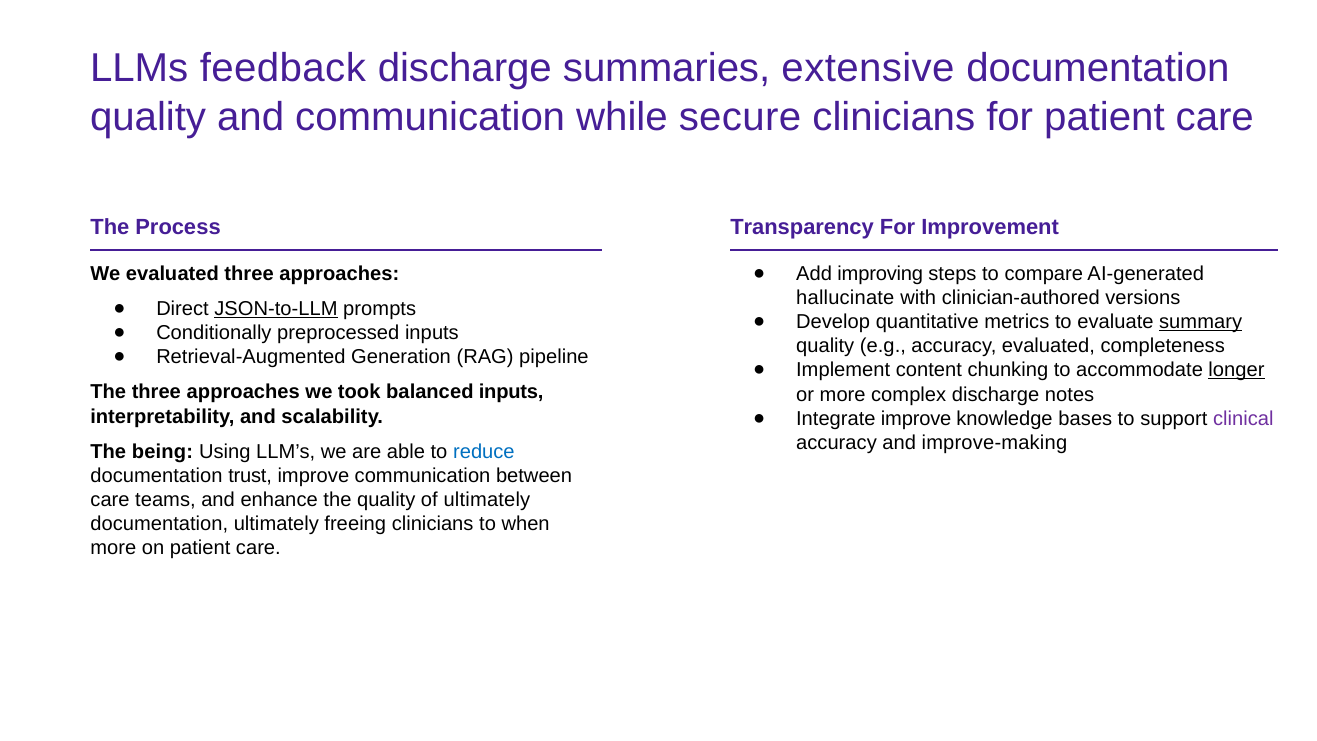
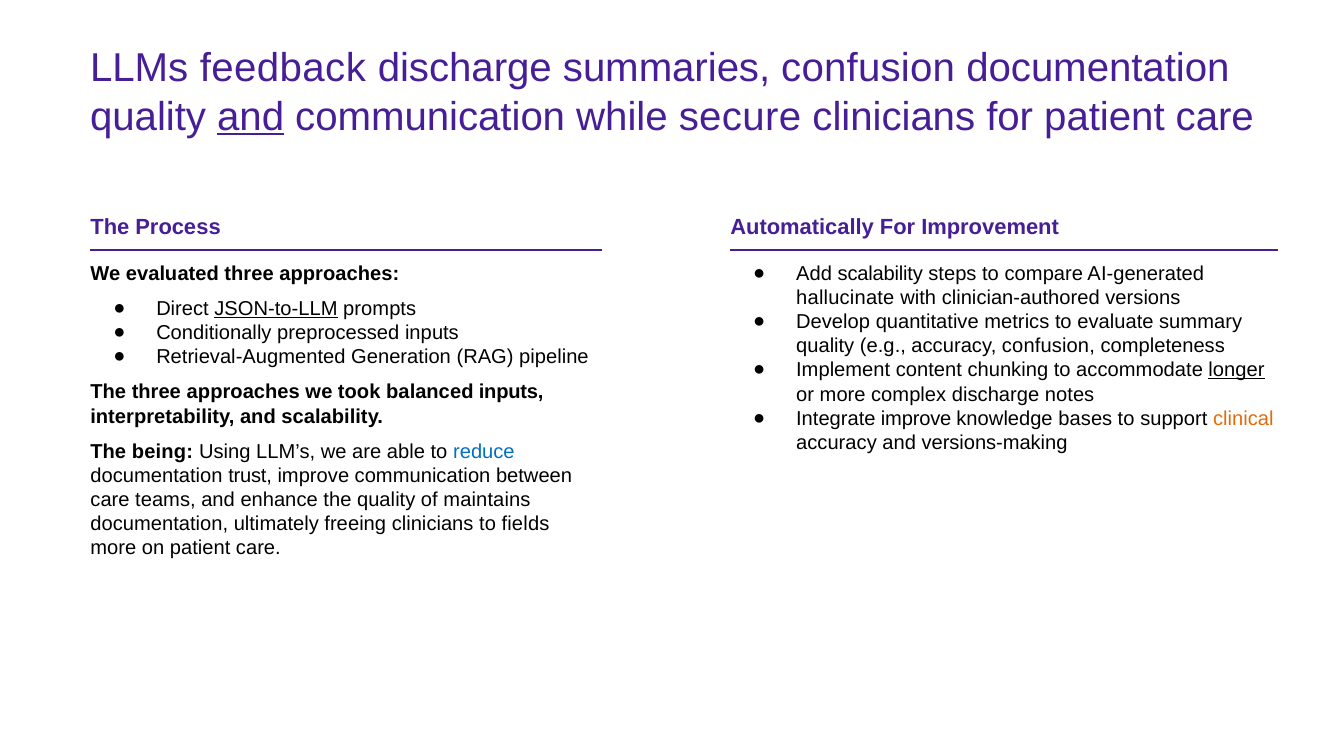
summaries extensive: extensive -> confusion (868, 69)
and underline: none -> present (251, 117)
Transparency: Transparency -> Automatically (802, 228)
Add improving: improving -> scalability (880, 274)
summary underline: present -> none (1201, 322)
accuracy evaluated: evaluated -> confusion (1048, 346)
clinical colour: purple -> orange (1243, 418)
improve-making: improve-making -> versions-making (995, 443)
of ultimately: ultimately -> maintains (487, 500)
when: when -> fields (526, 524)
